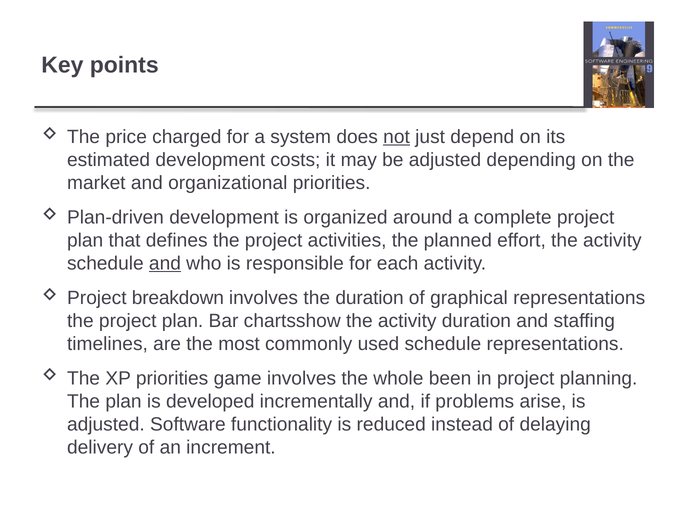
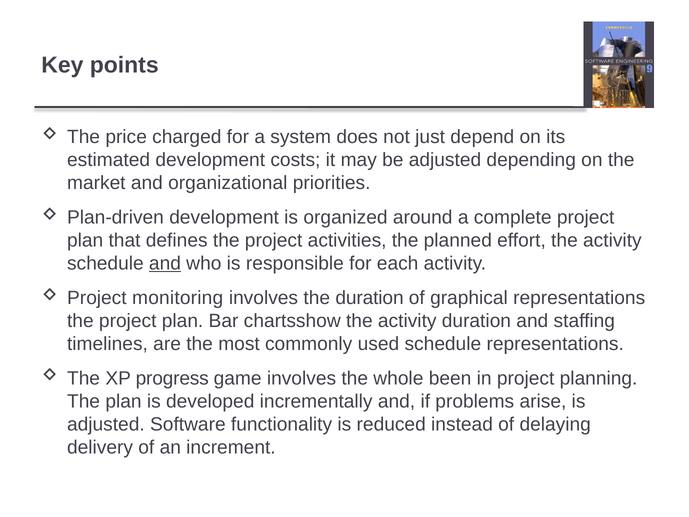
not underline: present -> none (397, 137)
breakdown: breakdown -> monitoring (178, 298)
XP priorities: priorities -> progress (172, 378)
